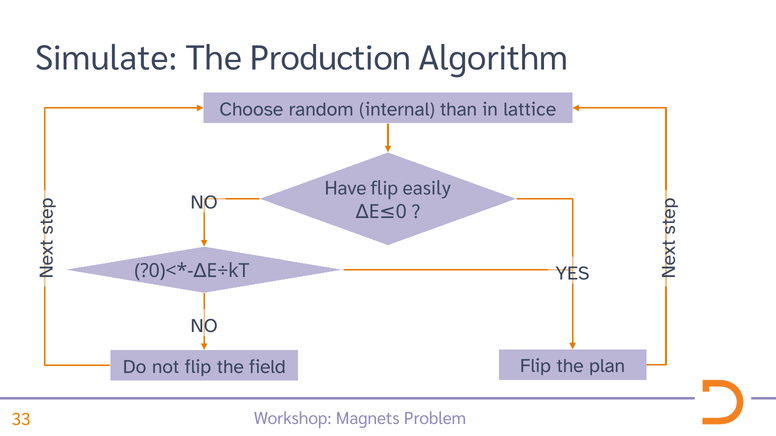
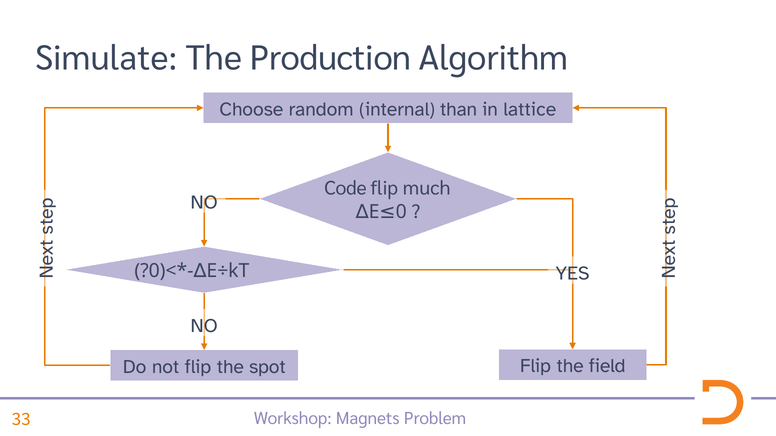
Have: Have -> Code (346, 189)
easily: easily -> much (427, 189)
plan: plan -> field (607, 366)
field: field -> spot (267, 367)
